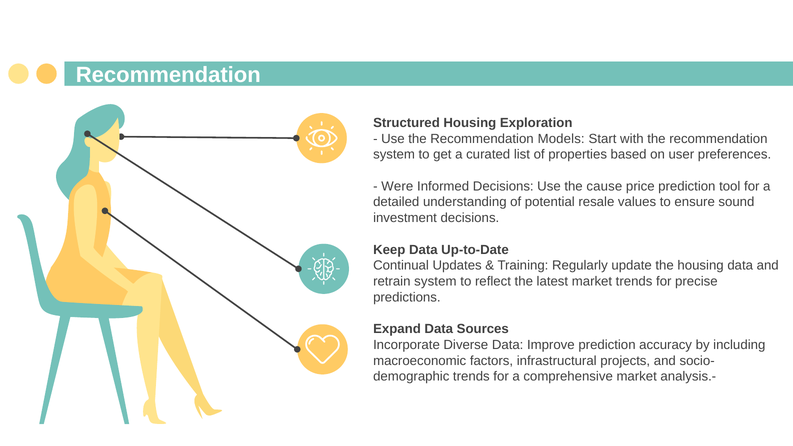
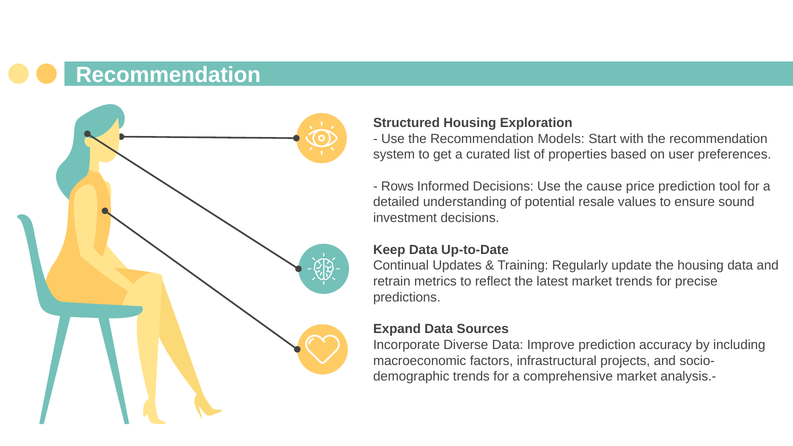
Were: Were -> Rows (397, 186)
retrain system: system -> metrics (435, 281)
